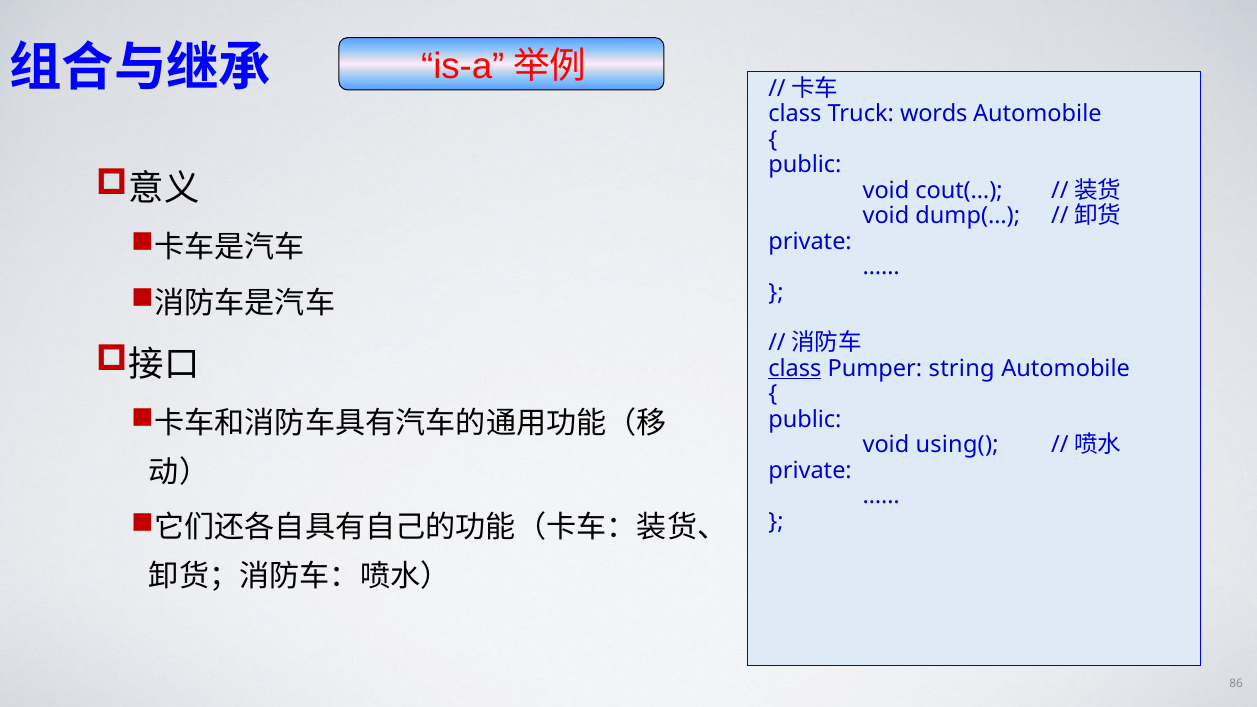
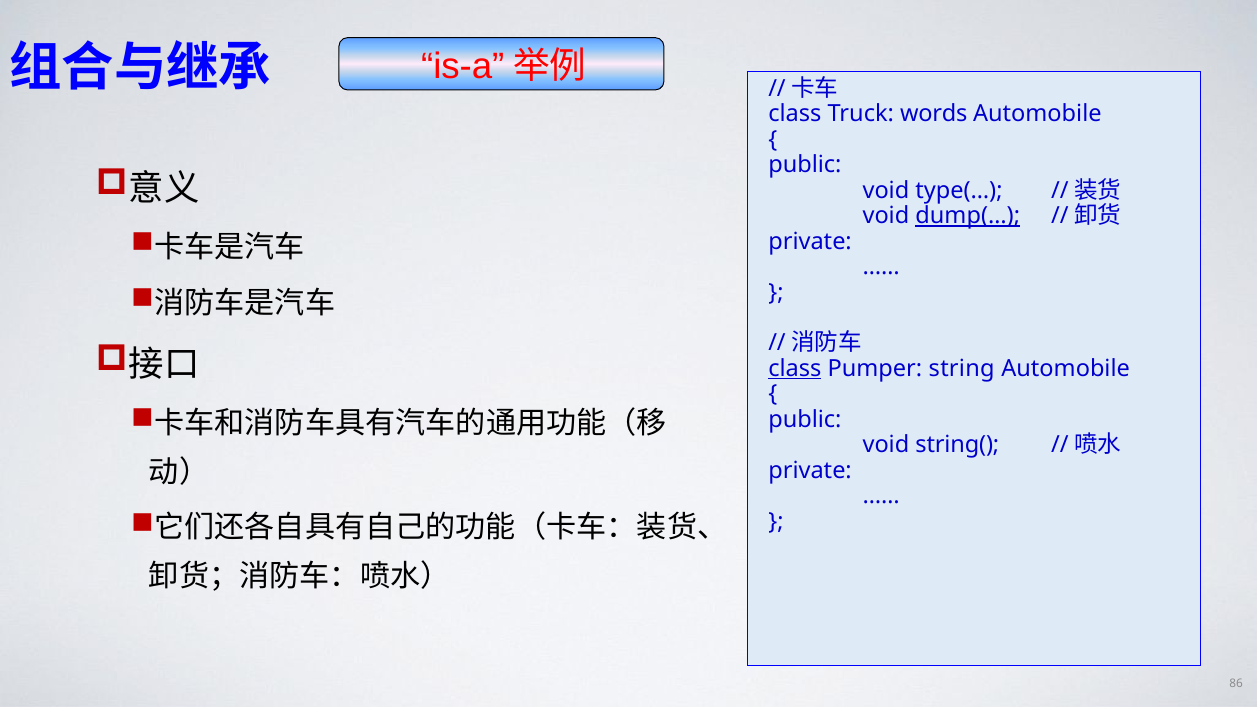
cout(…: cout(… -> type(… (959, 190)
dump(… underline: none -> present (968, 216)
using(: using( -> string( (957, 445)
